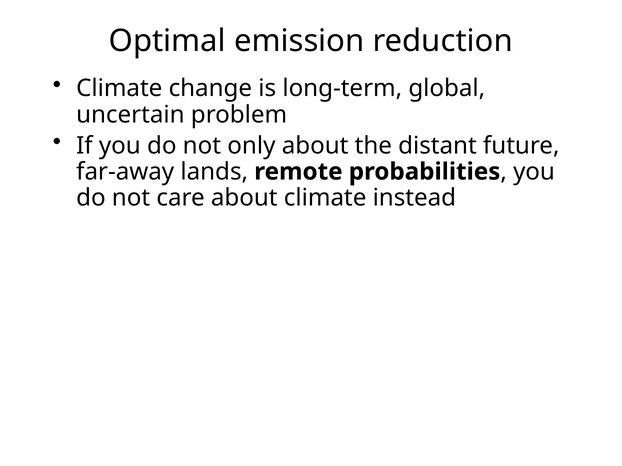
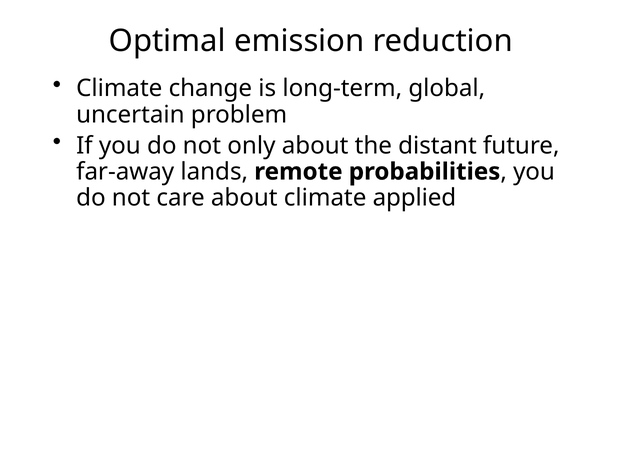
instead: instead -> applied (414, 198)
